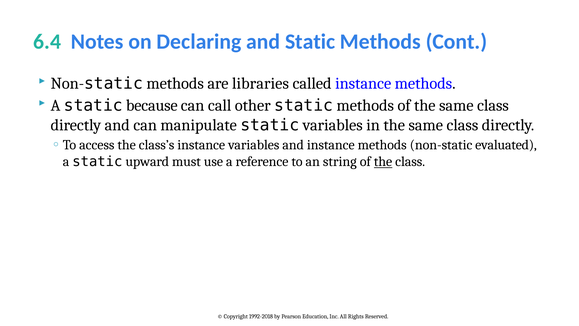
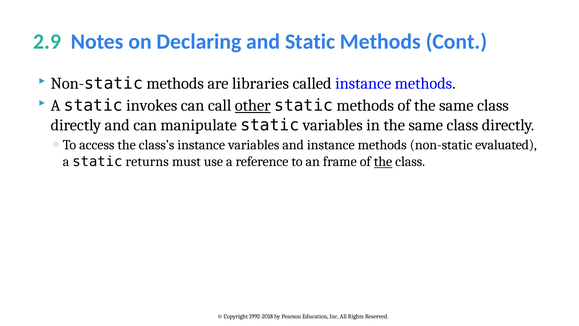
6.4: 6.4 -> 2.9 (47, 42)
because: because -> invokes (152, 105)
other underline: none -> present (253, 105)
upward: upward -> returns (147, 161)
string: string -> frame (340, 161)
